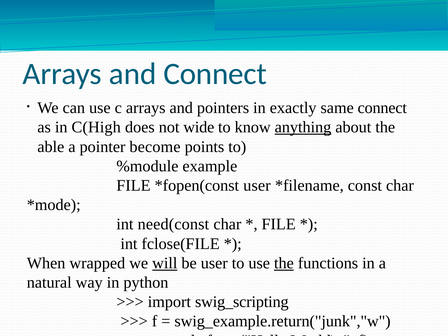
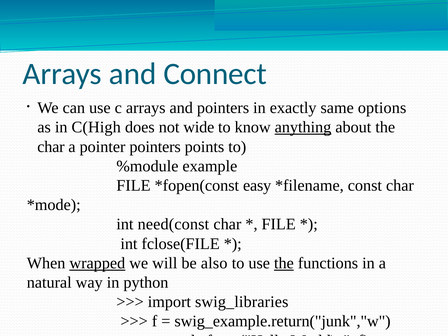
same connect: connect -> options (382, 108)
able: able -> char (51, 147)
pointer become: become -> pointers (155, 147)
user: user -> easy (257, 185)
wrapped underline: none -> present (97, 263)
will underline: present -> none (165, 263)
be user: user -> also (214, 263)
swig_scripting: swig_scripting -> swig_libraries (242, 302)
